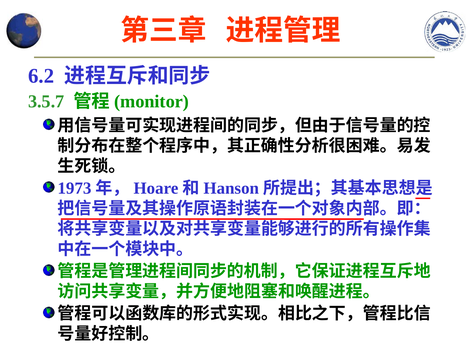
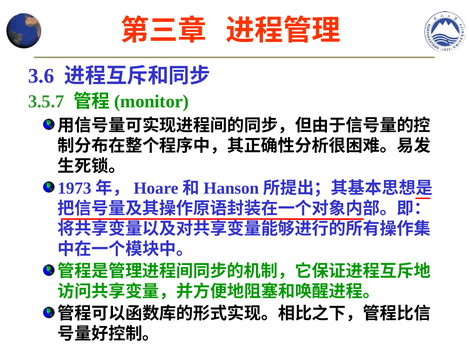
6.2: 6.2 -> 3.6 (41, 76)
